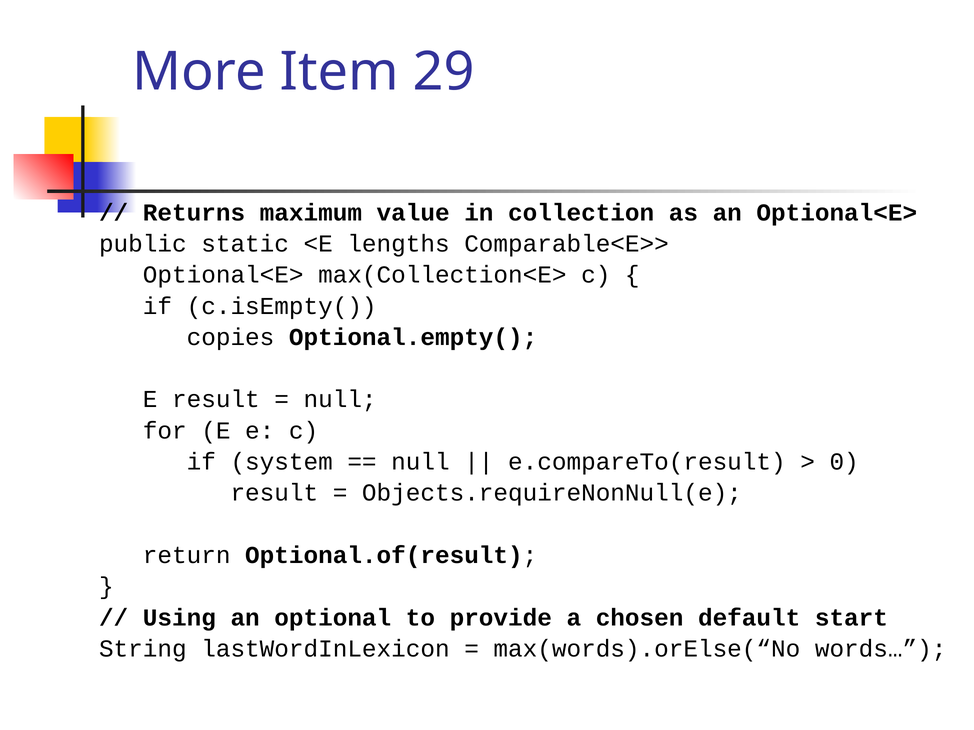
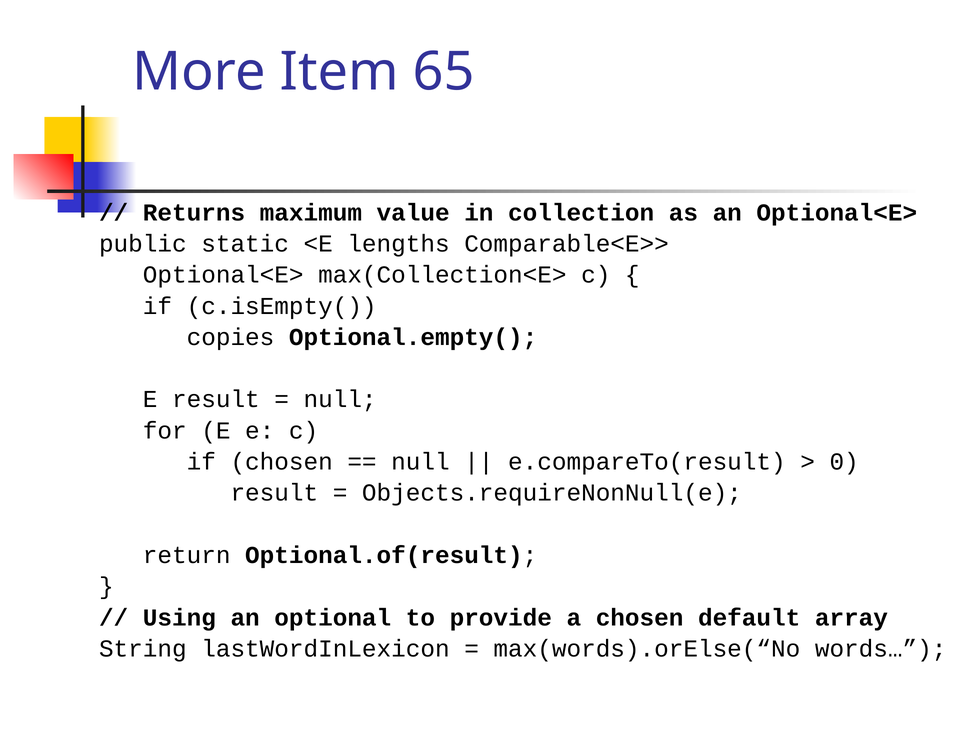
29: 29 -> 65 (444, 72)
if system: system -> chosen (282, 462)
start: start -> array (851, 618)
